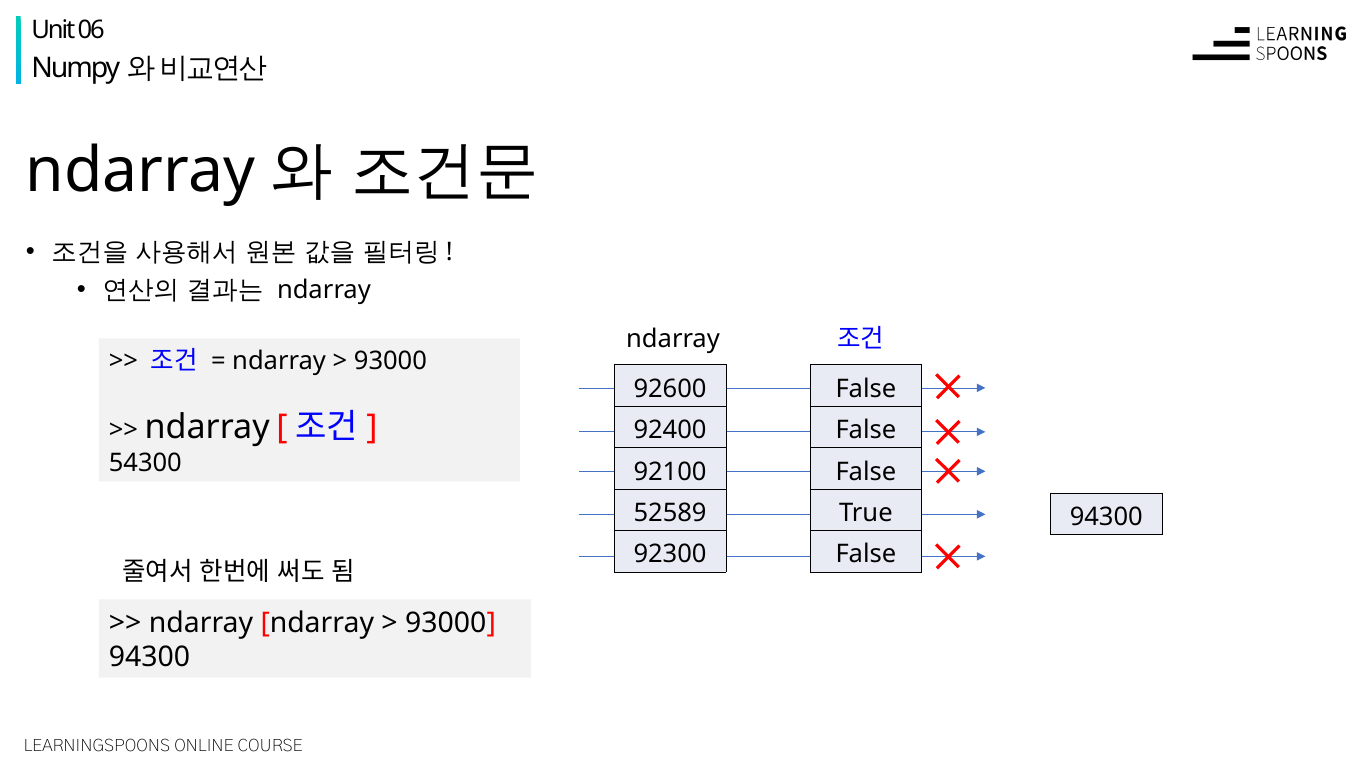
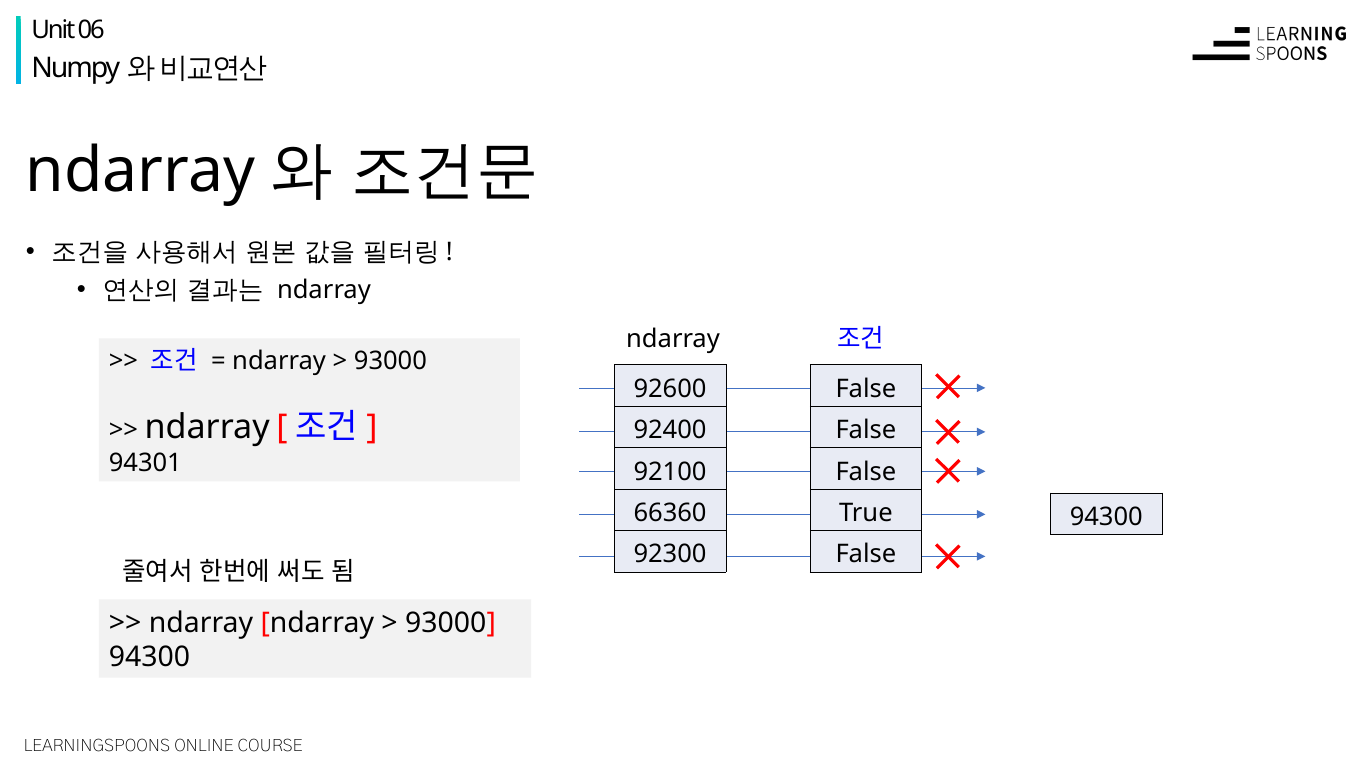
54300: 54300 -> 94301 (145, 463)
52589: 52589 -> 66360 (670, 513)
